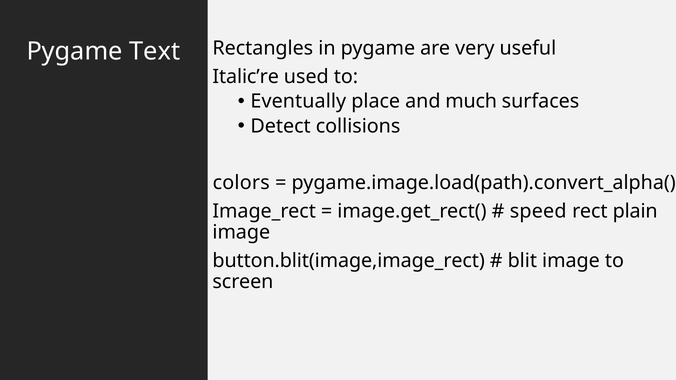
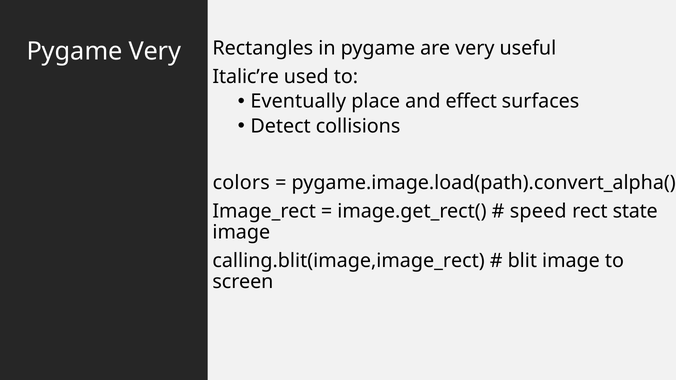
Pygame Text: Text -> Very (155, 51)
much: much -> effect (471, 101)
plain: plain -> state (635, 211)
button.blit(image,image_rect: button.blit(image,image_rect -> calling.blit(image,image_rect (349, 261)
